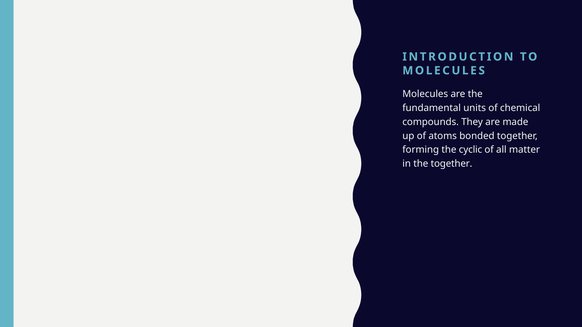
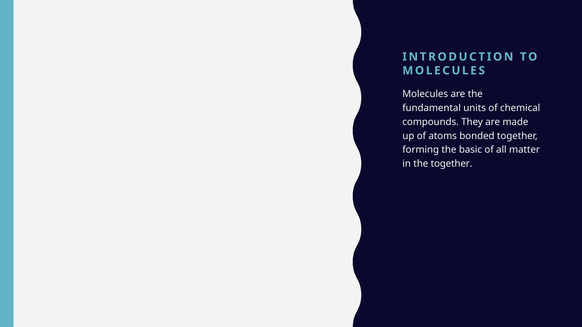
cyclic: cyclic -> basic (470, 150)
